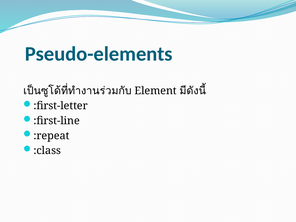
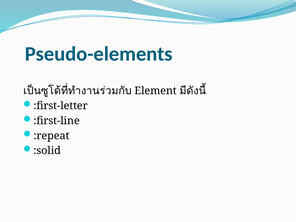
:class: :class -> :solid (47, 151)
